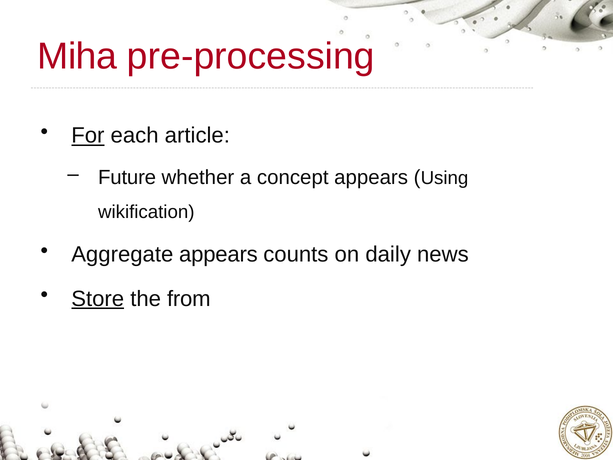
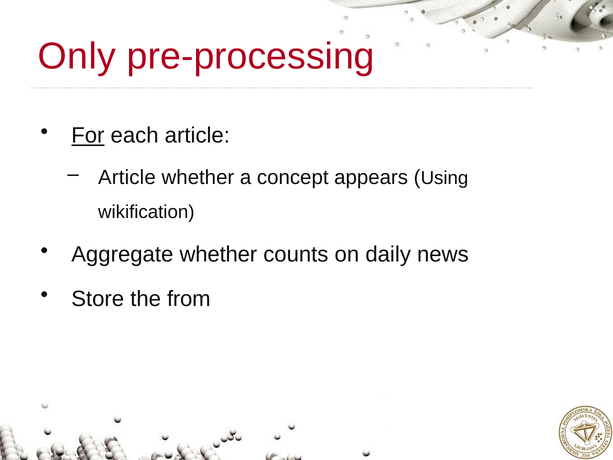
Miha: Miha -> Only (77, 56)
Future: Future -> Article (127, 177)
Aggregate appears: appears -> whether (218, 254)
Store underline: present -> none (98, 299)
